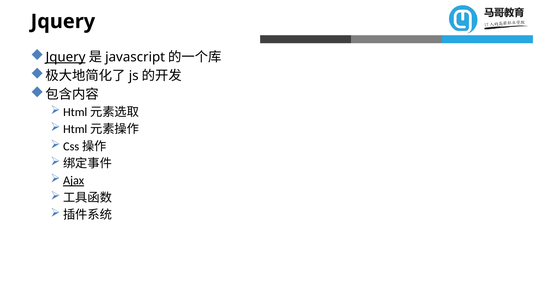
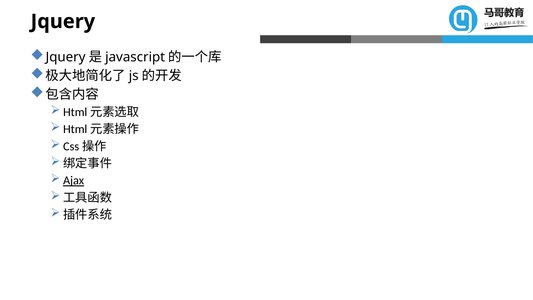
Jquery underline: present -> none (66, 57)
